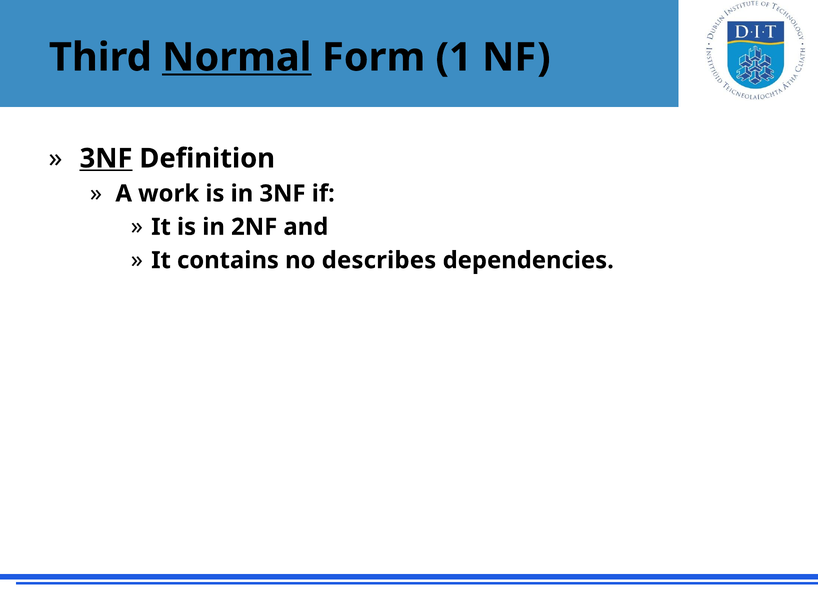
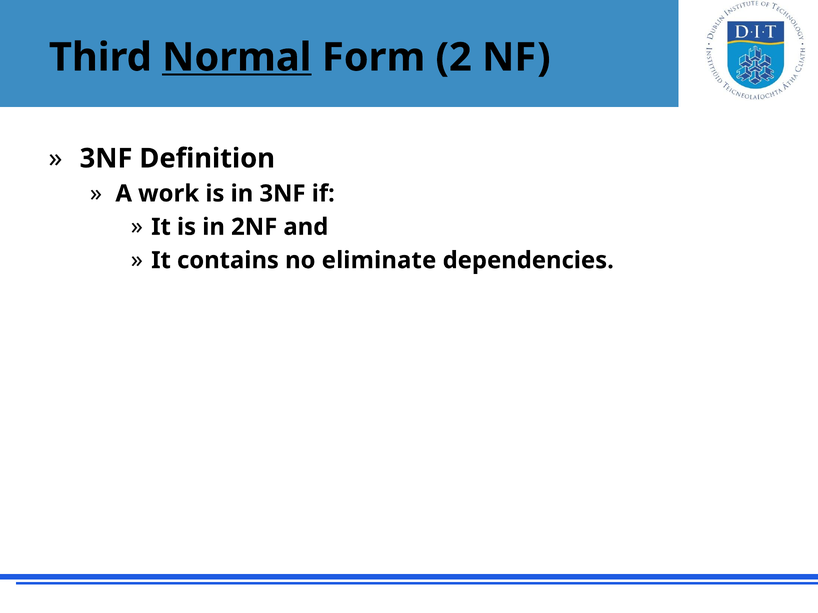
1: 1 -> 2 (454, 58)
3NF underline: present -> none (106, 159)
describes: describes -> eliminate (379, 261)
